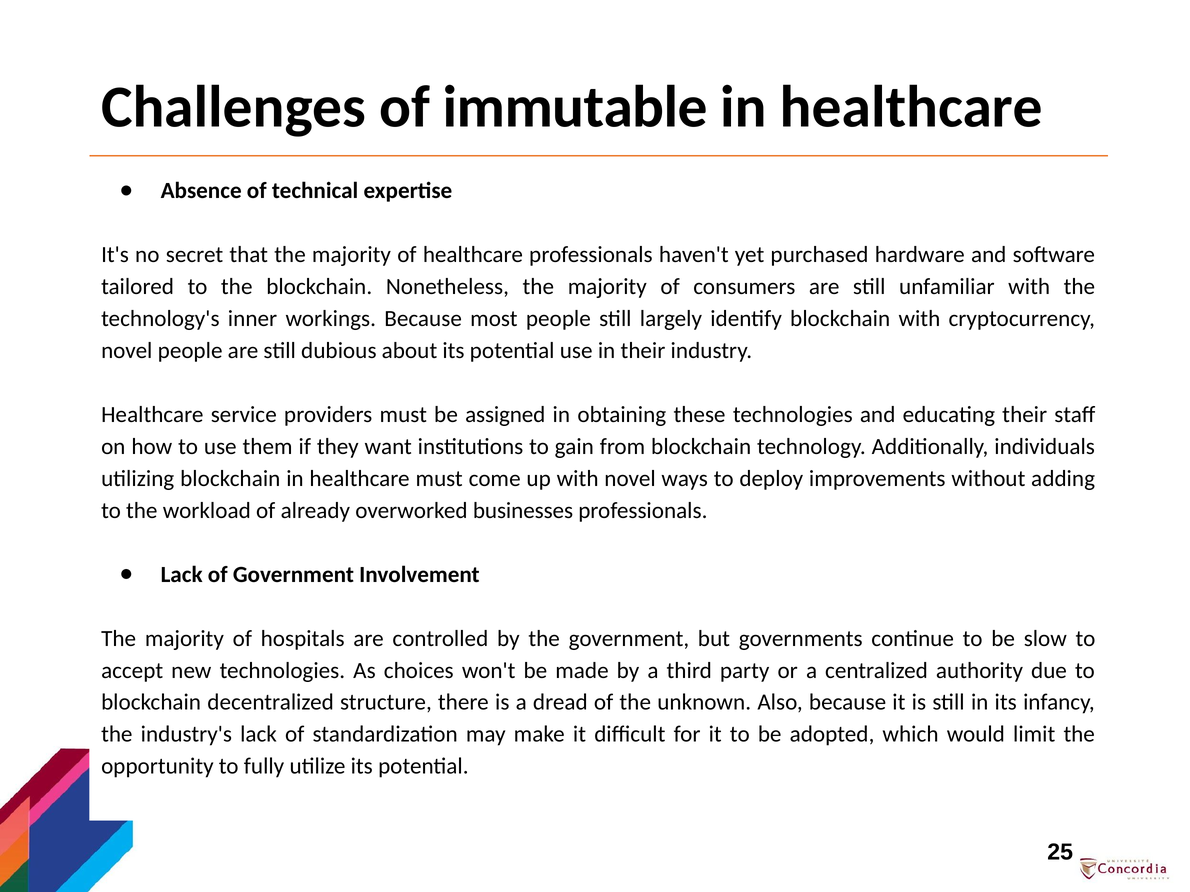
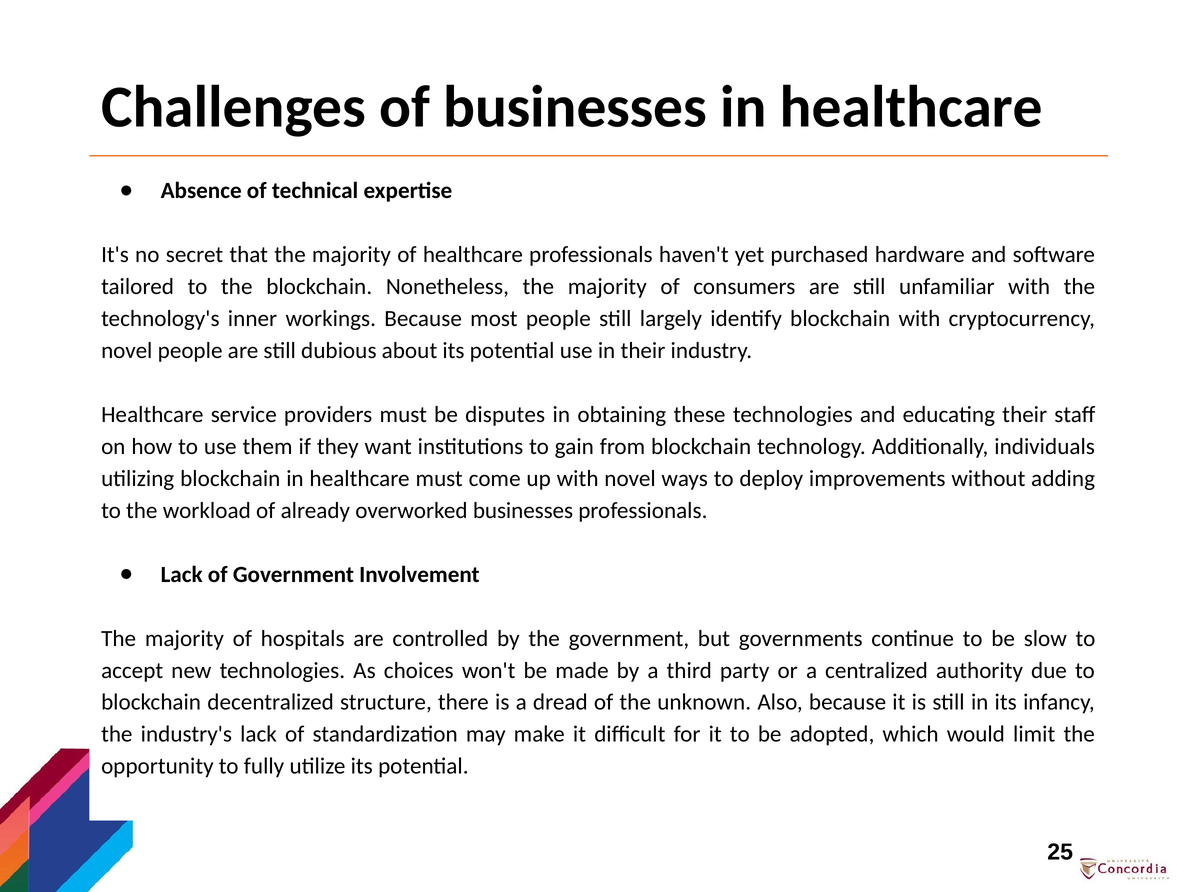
of immutable: immutable -> businesses (575, 107)
assigned: assigned -> disputes (505, 415)
